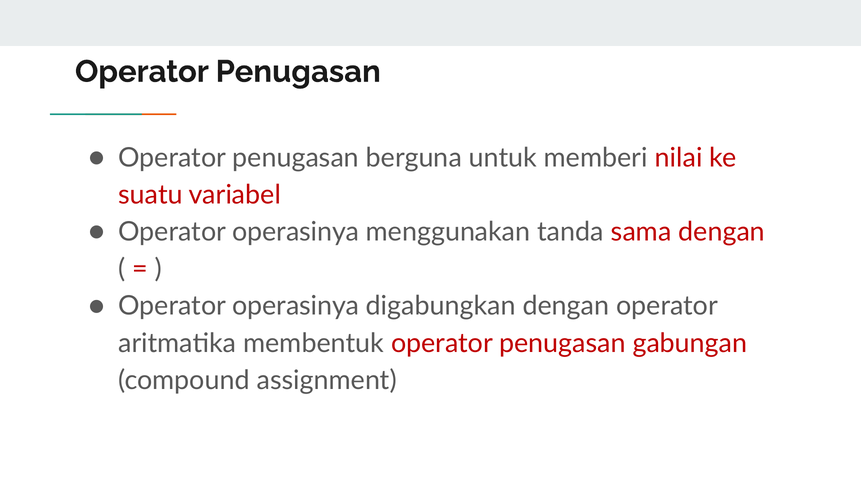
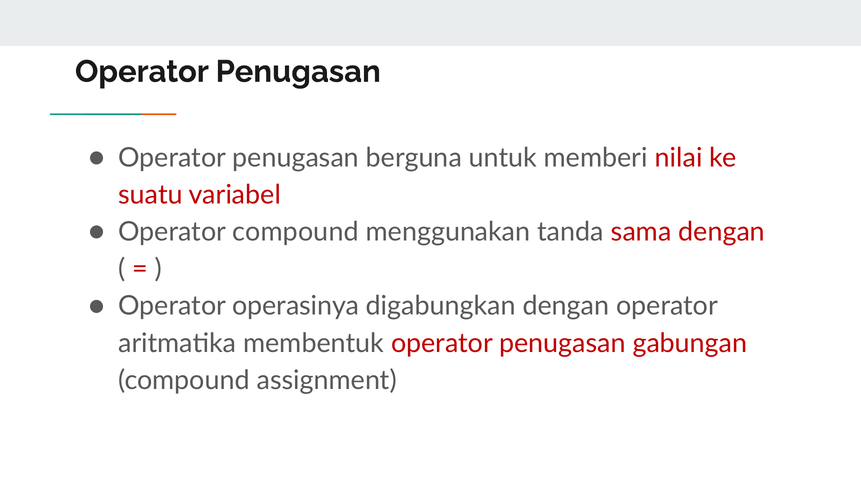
operasinya: operasinya -> compound (296, 232)
